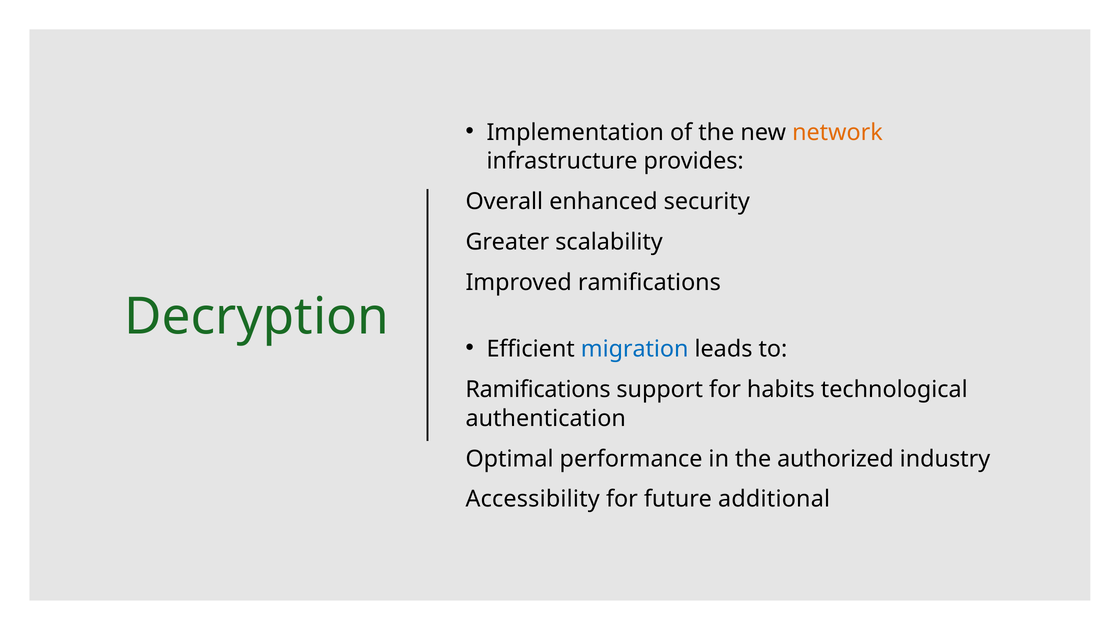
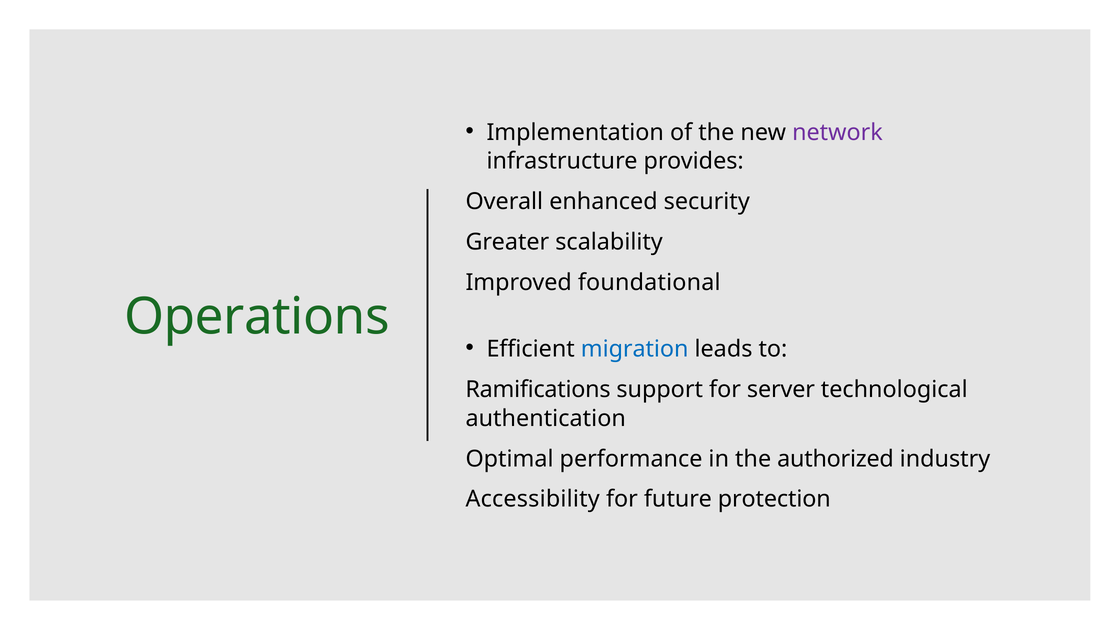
network colour: orange -> purple (837, 133)
Improved ramifications: ramifications -> foundational (649, 283)
Decryption: Decryption -> Operations (257, 317)
habits: habits -> server (781, 390)
additional: additional -> protection (774, 499)
